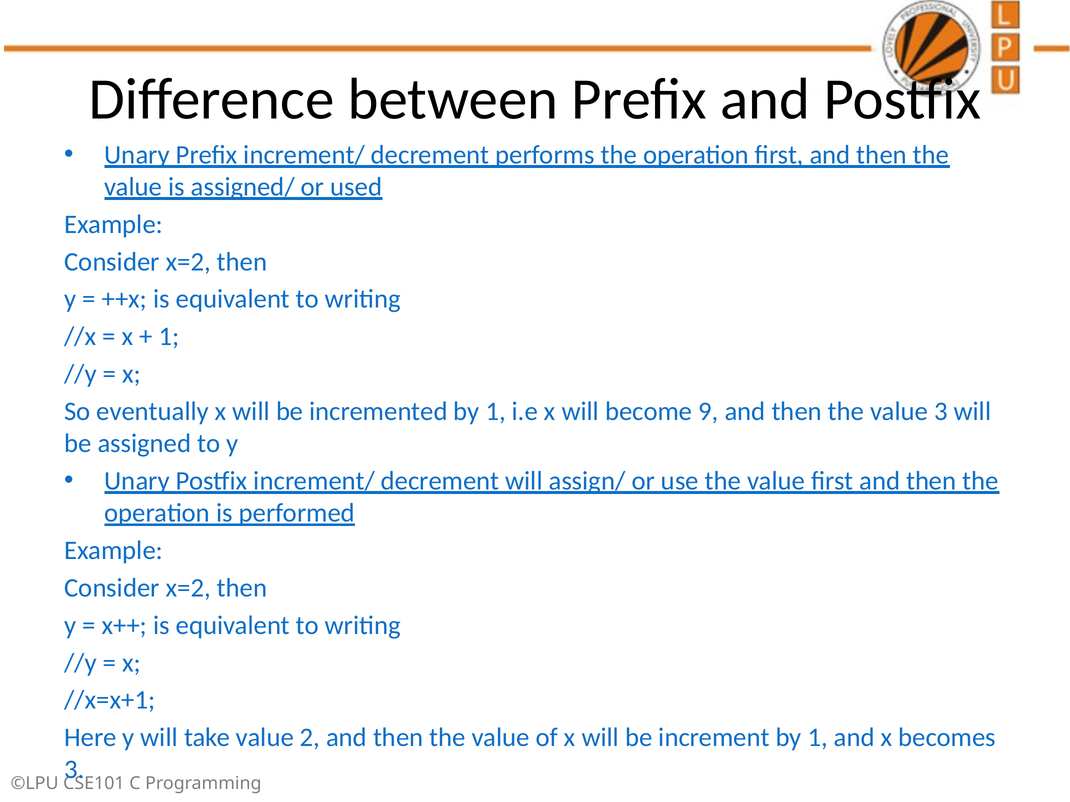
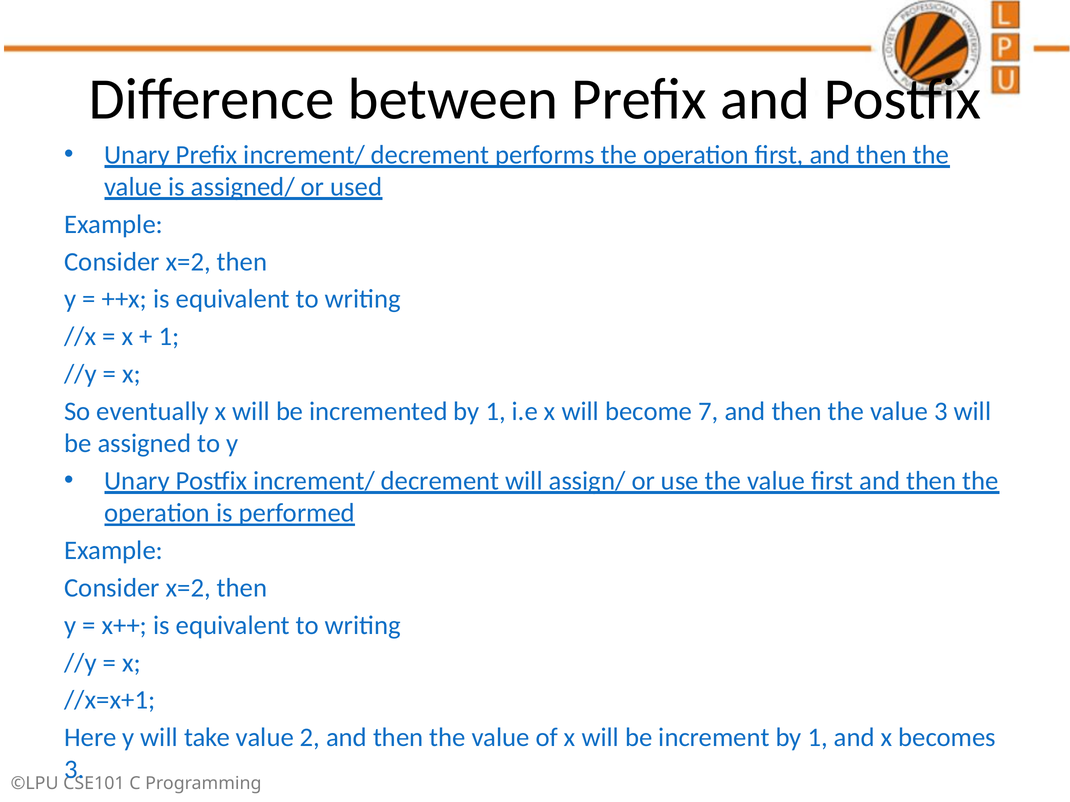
9: 9 -> 7 (708, 412)
